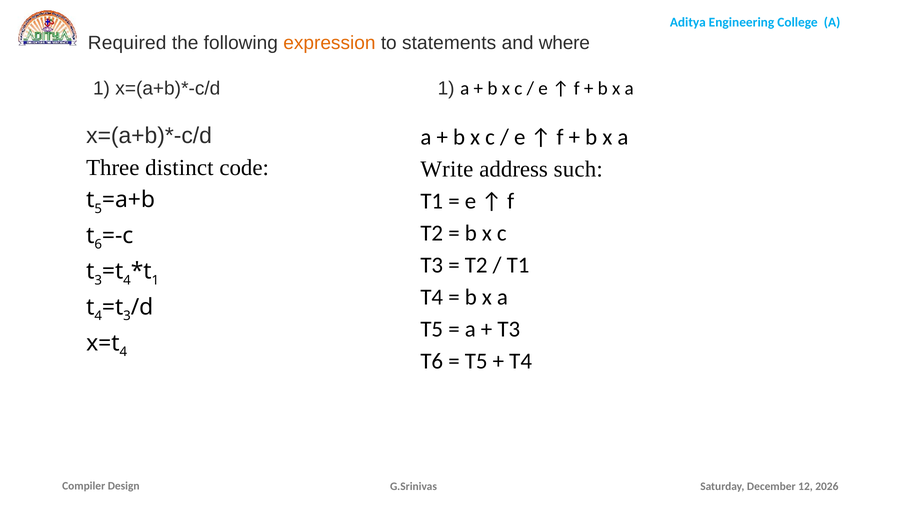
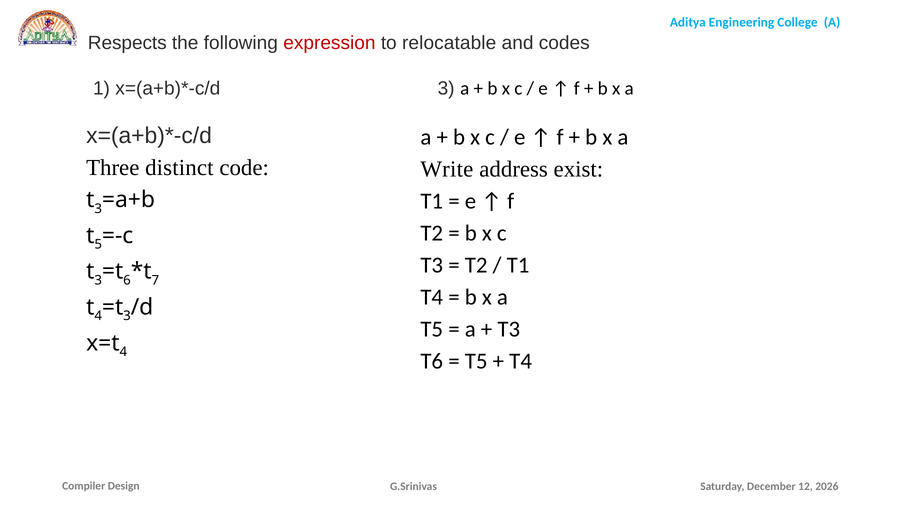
Required: Required -> Respects (127, 43)
expression colour: orange -> red (329, 43)
statements: statements -> relocatable (449, 43)
where: where -> codes (564, 43)
1: 1 -> 3 (446, 89)
such: such -> exist (578, 169)
5: 5 -> 3 (98, 209)
6: 6 -> 5 (98, 244)
4: 4 -> 6 (127, 280)
1: 1 -> 7 (155, 280)
